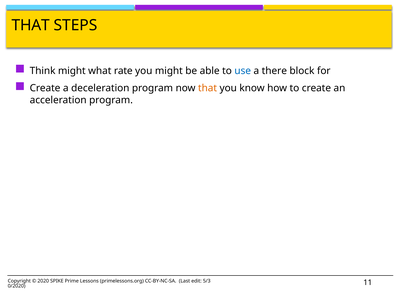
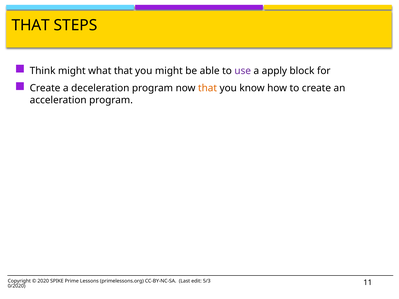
what rate: rate -> that (123, 71)
use colour: blue -> purple (243, 71)
there: there -> apply (274, 71)
